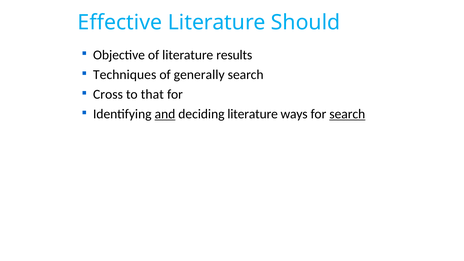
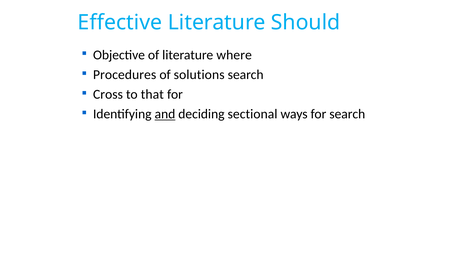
results: results -> where (234, 55)
Techniques: Techniques -> Procedures (125, 75)
generally: generally -> solutions (199, 75)
deciding literature: literature -> sectional (253, 114)
search underline: present -> none (347, 114)
